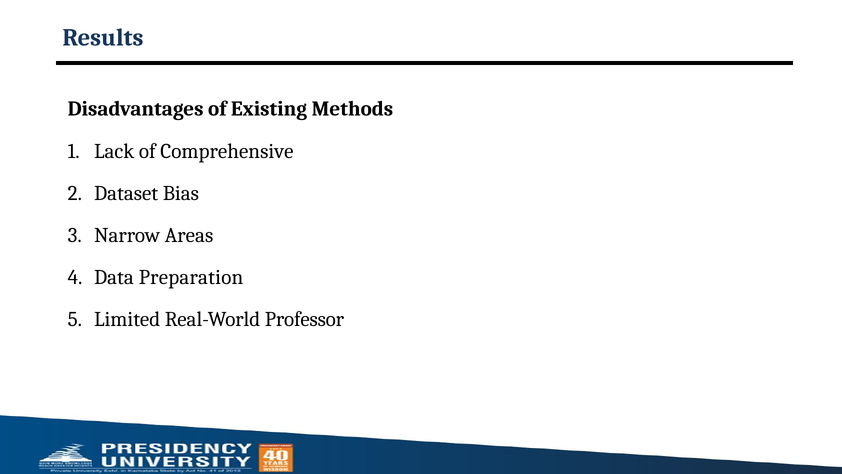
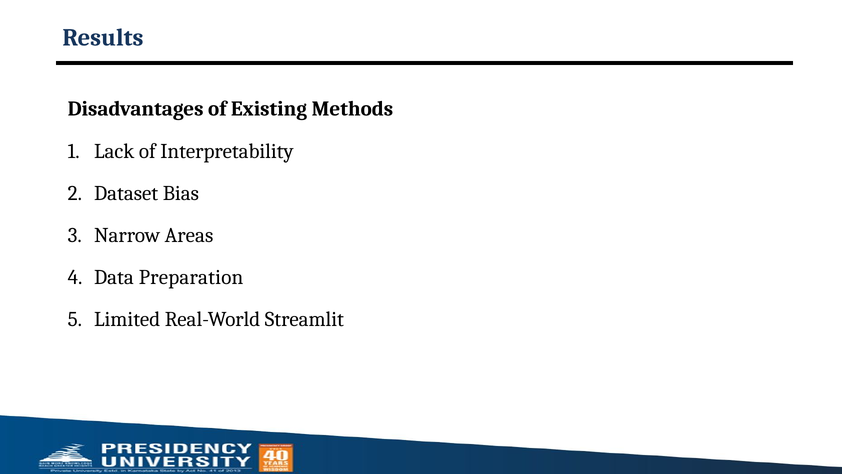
Comprehensive: Comprehensive -> Interpretability (227, 151)
Professor: Professor -> Streamlit (304, 319)
